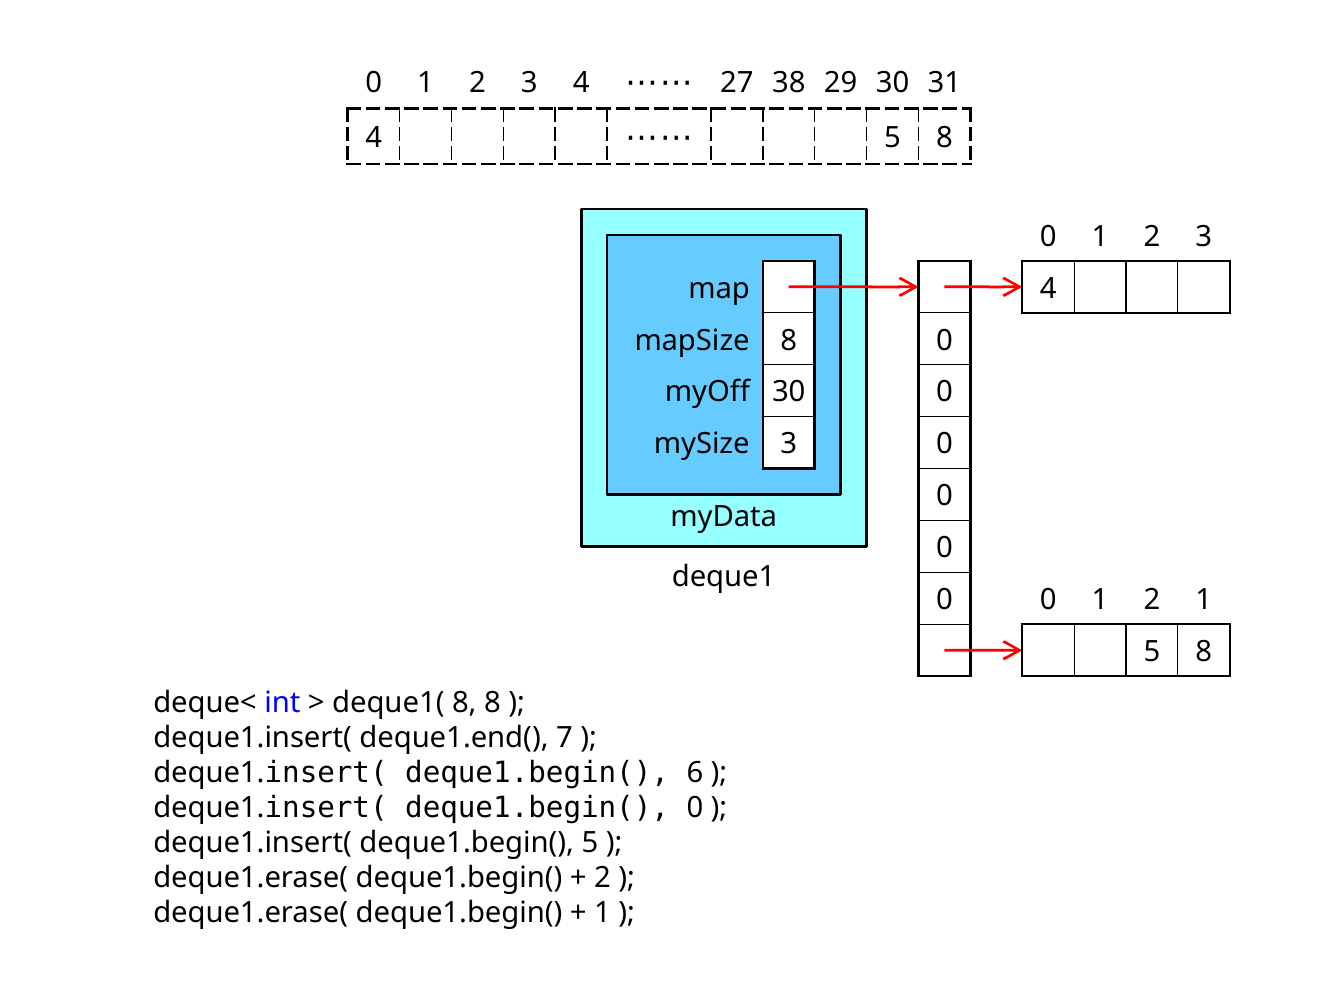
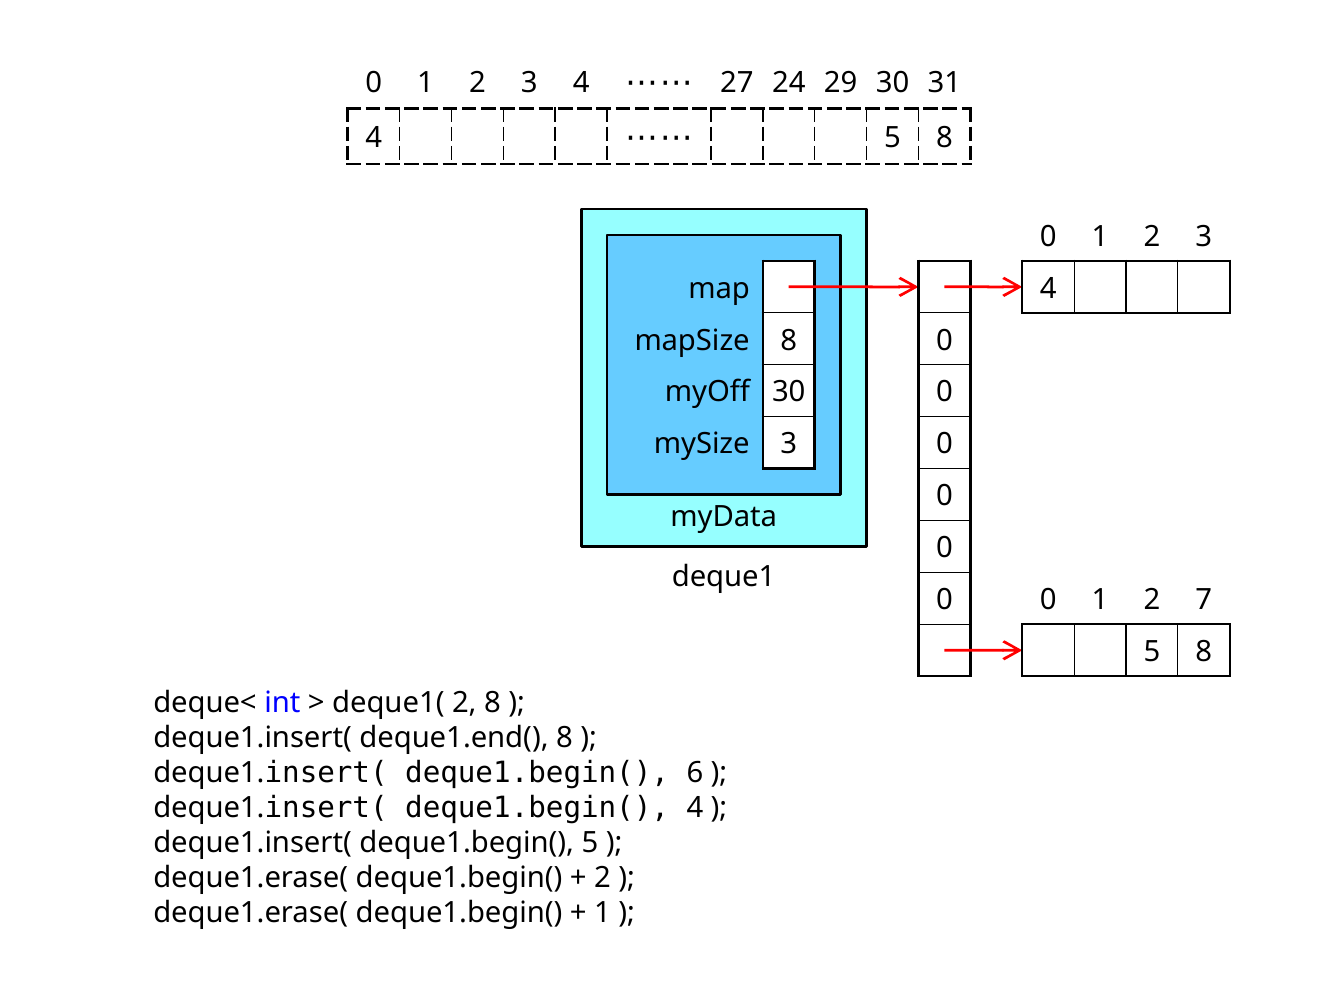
38: 38 -> 24 (789, 82)
2 1: 1 -> 7 (1204, 600)
deque1( 8: 8 -> 2 (464, 702)
deque1.end( 7: 7 -> 8 (564, 737)
deque1.begin( 0: 0 -> 4 (695, 807)
